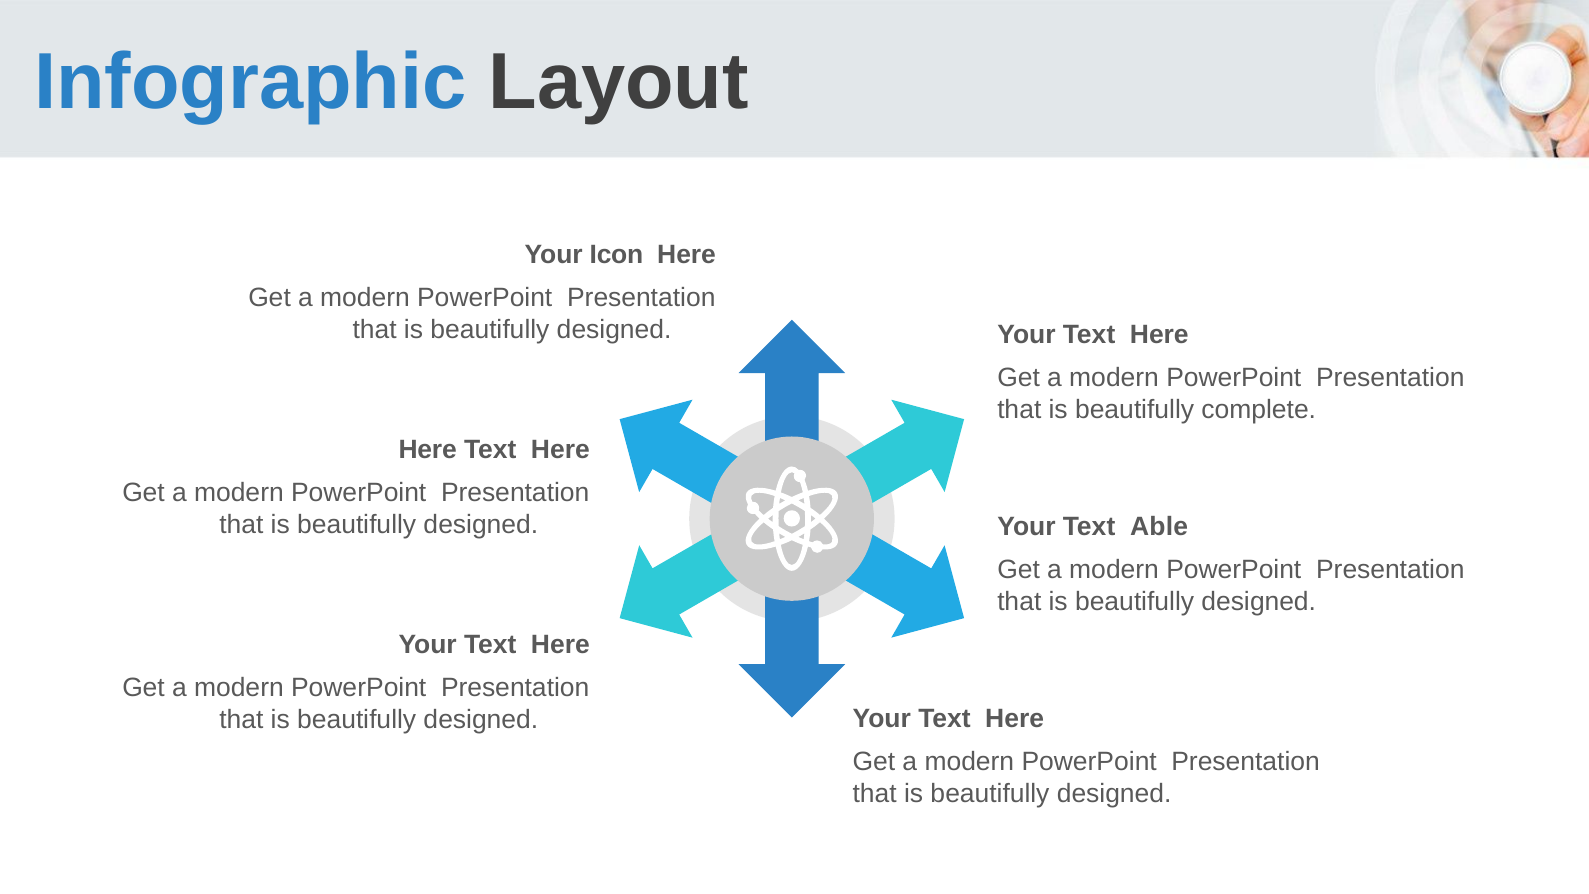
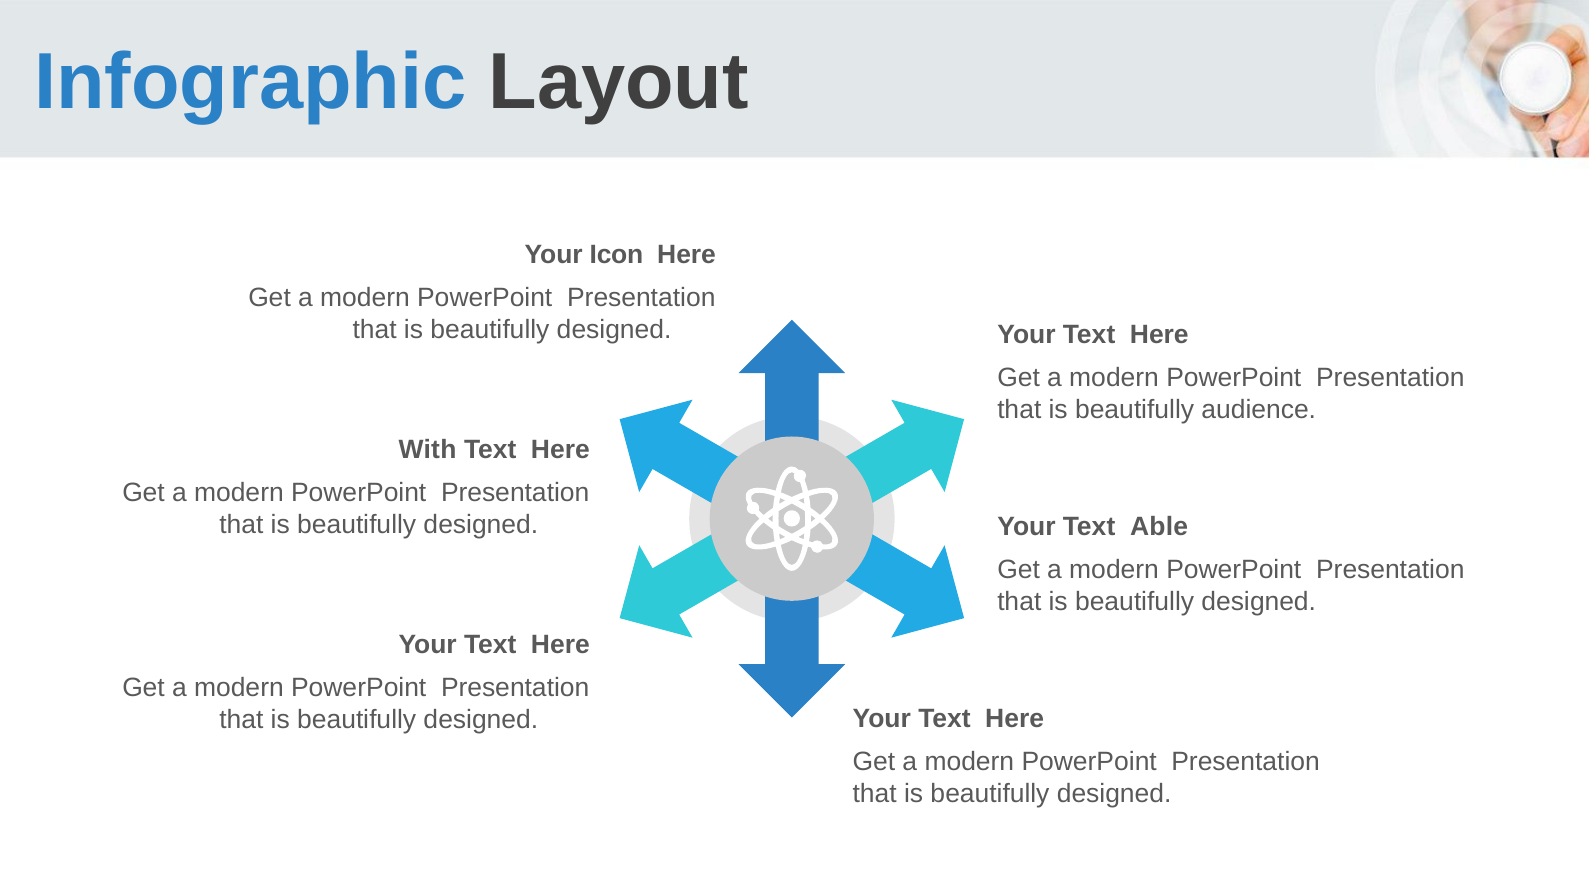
complete: complete -> audience (1259, 410)
Here: Here -> With (427, 449)
